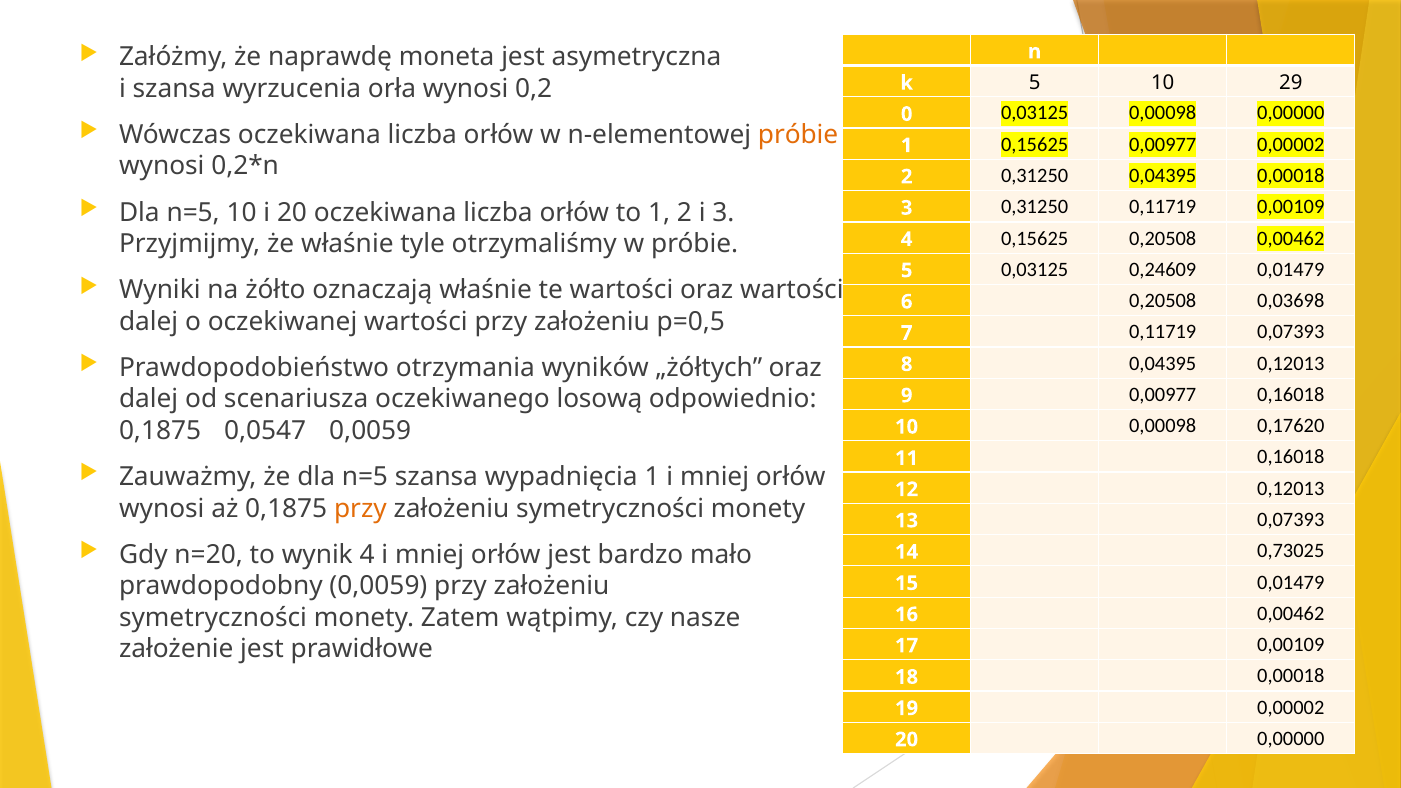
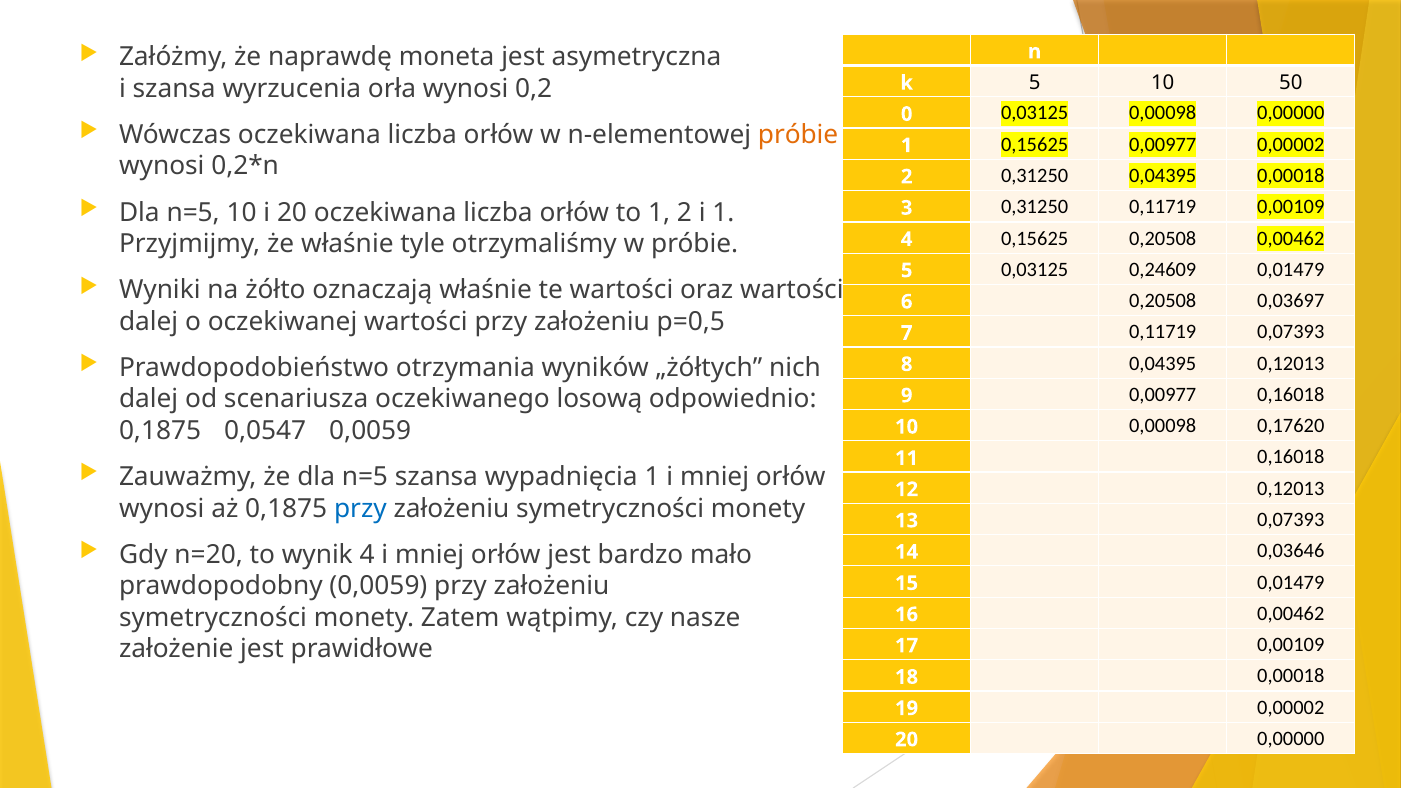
29: 29 -> 50 (1291, 83)
i 3: 3 -> 1 (723, 212)
0,03698: 0,03698 -> 0,03697 (1291, 301)
„żółtych oraz: oraz -> nich (795, 368)
przy colour: orange -> blue (360, 508)
0,73025: 0,73025 -> 0,03646 (1291, 551)
